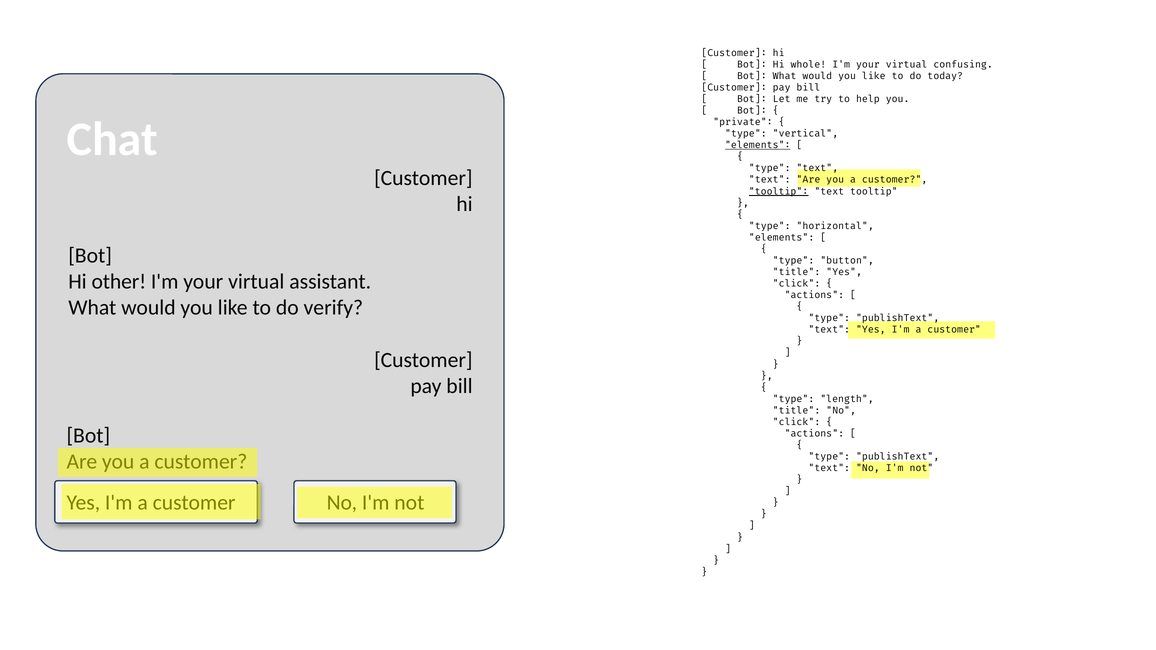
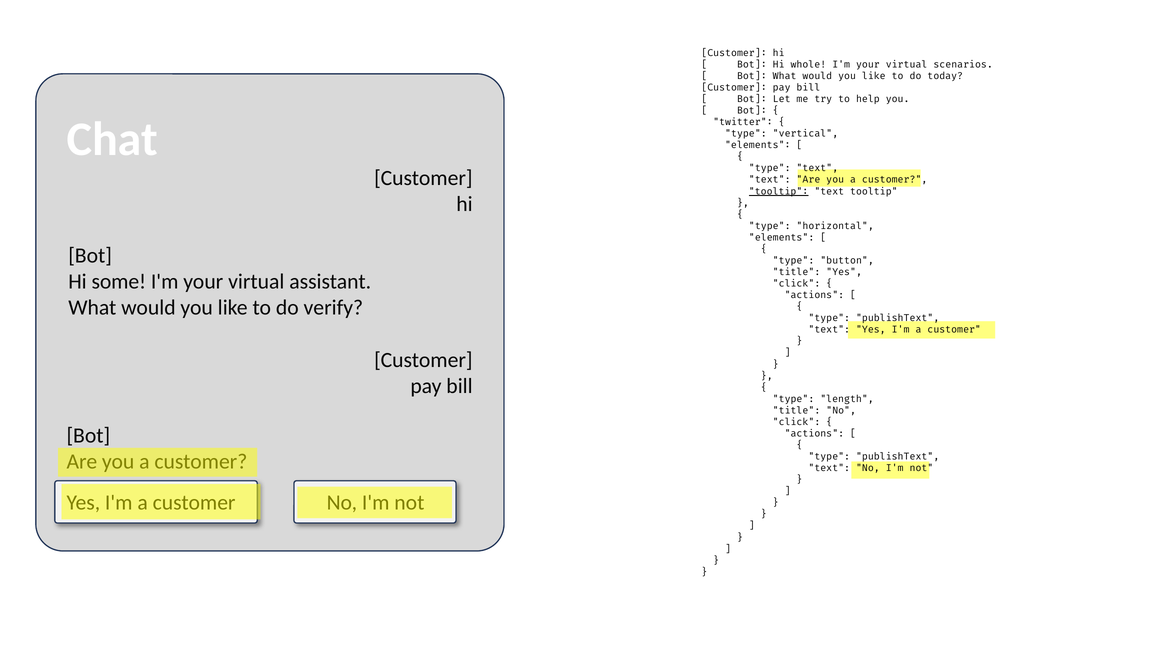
confusing: confusing -> scenarios (963, 65)
private: private -> twitter (743, 122)
elements underline: present -> none (758, 145)
other: other -> some (119, 282)
